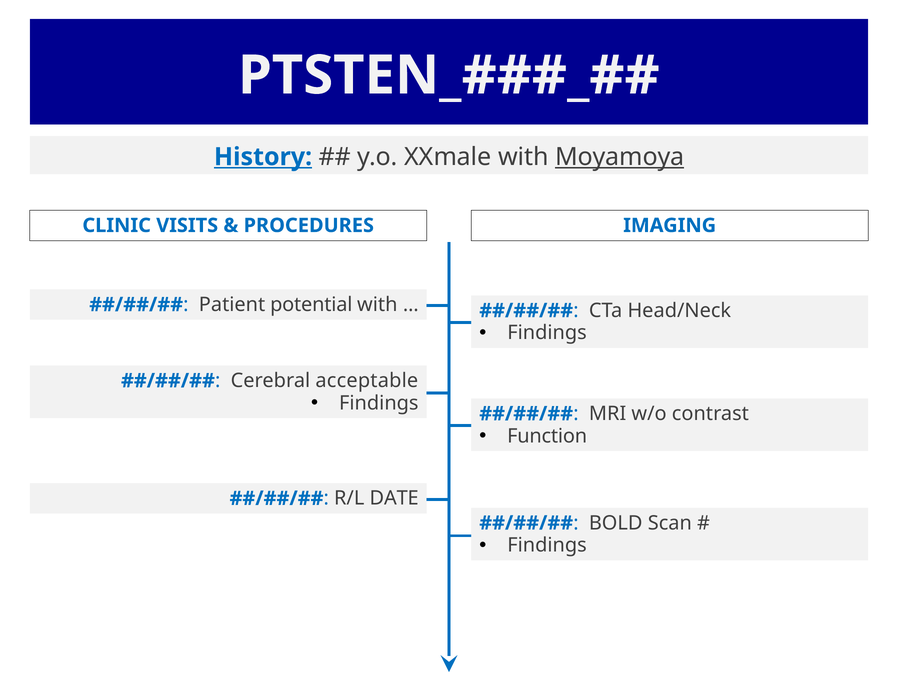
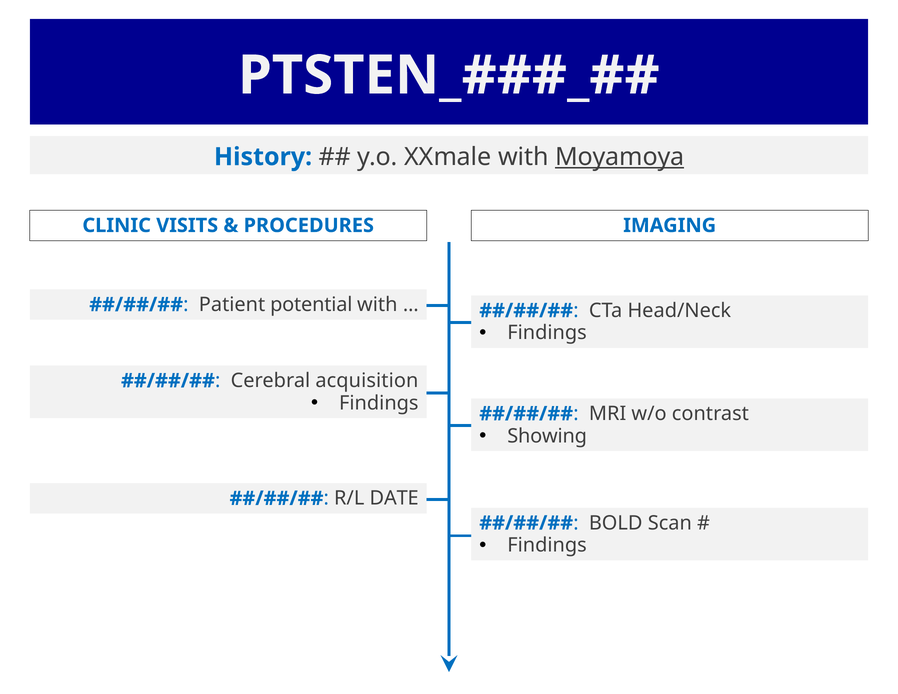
History underline: present -> none (263, 157)
acceptable: acceptable -> acquisition (367, 381)
Function: Function -> Showing (547, 436)
